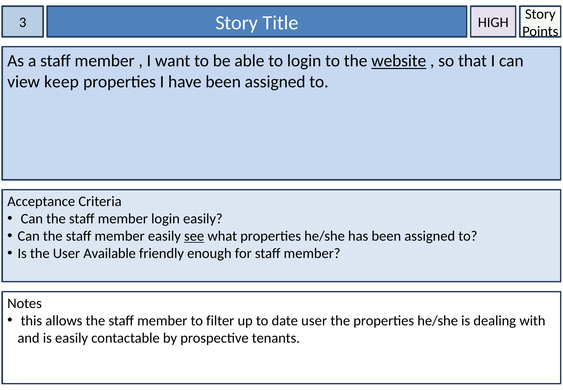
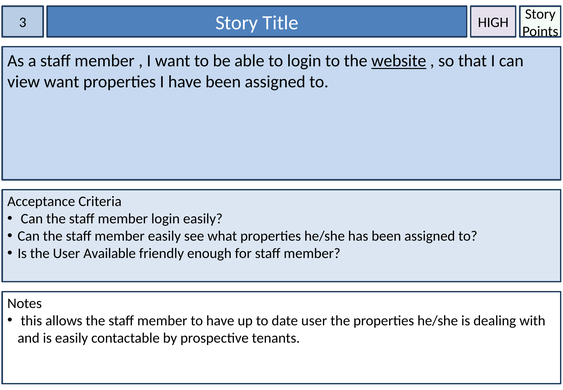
view keep: keep -> want (62, 82)
see underline: present -> none (194, 236)
to filter: filter -> have (220, 321)
